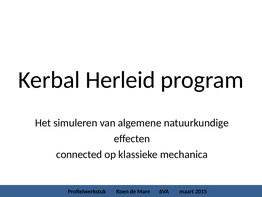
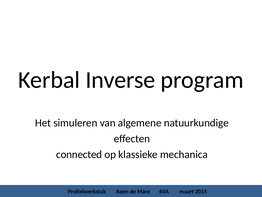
Herleid: Herleid -> Inverse (120, 80)
